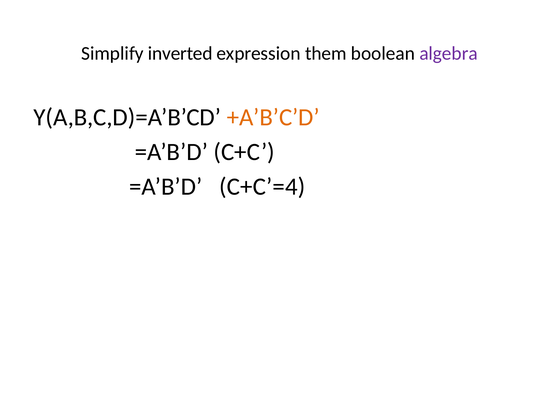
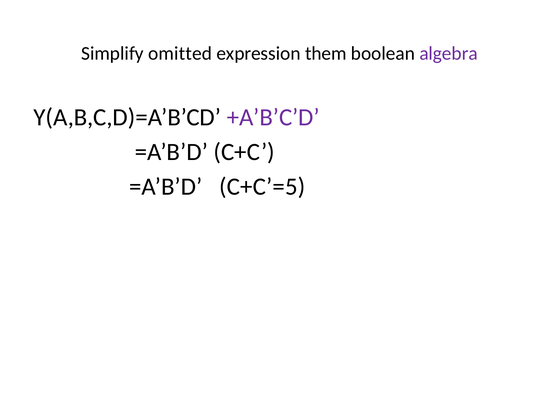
inverted: inverted -> omitted (180, 54)
+A’B’C’D colour: orange -> purple (273, 117)
C+C’=4: C+C’=4 -> C+C’=5 (262, 187)
